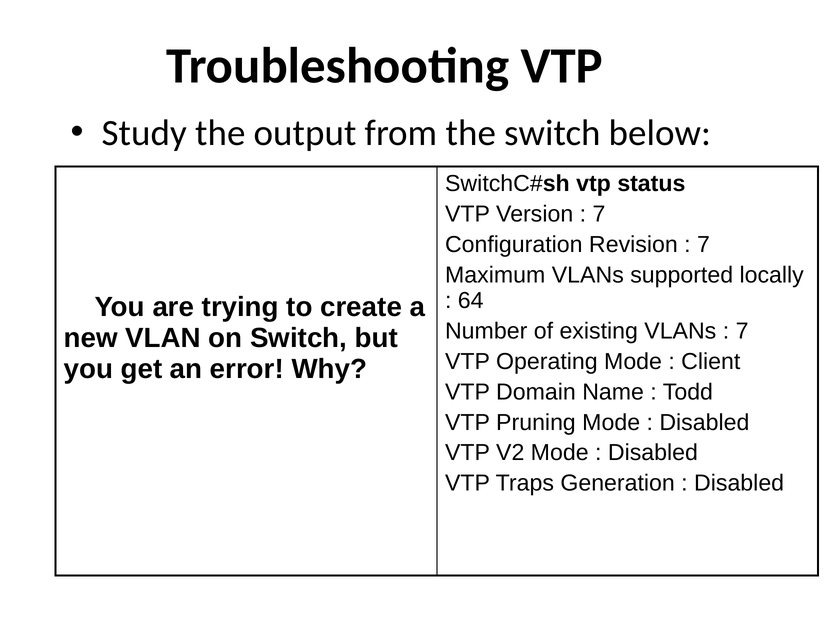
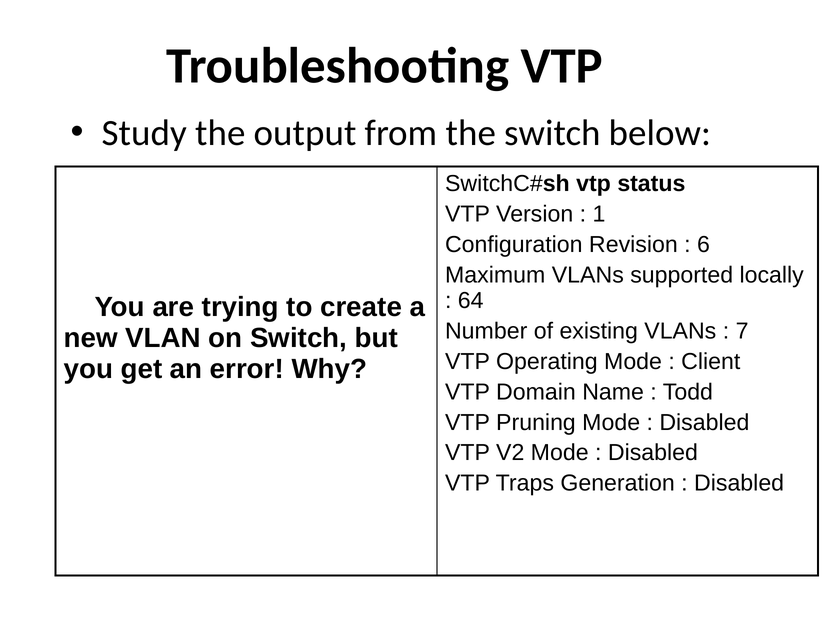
7: 7 -> 1 (599, 214)
7: 7 -> 6 (703, 245)
